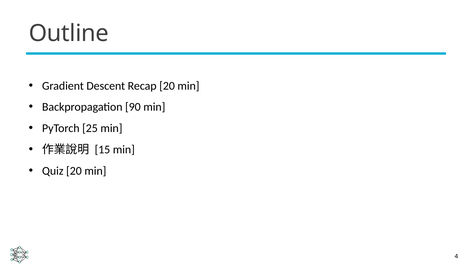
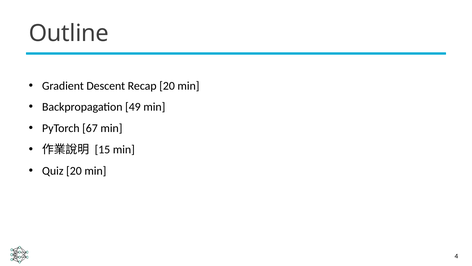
90: 90 -> 49 (133, 107)
25: 25 -> 67 (90, 128)
